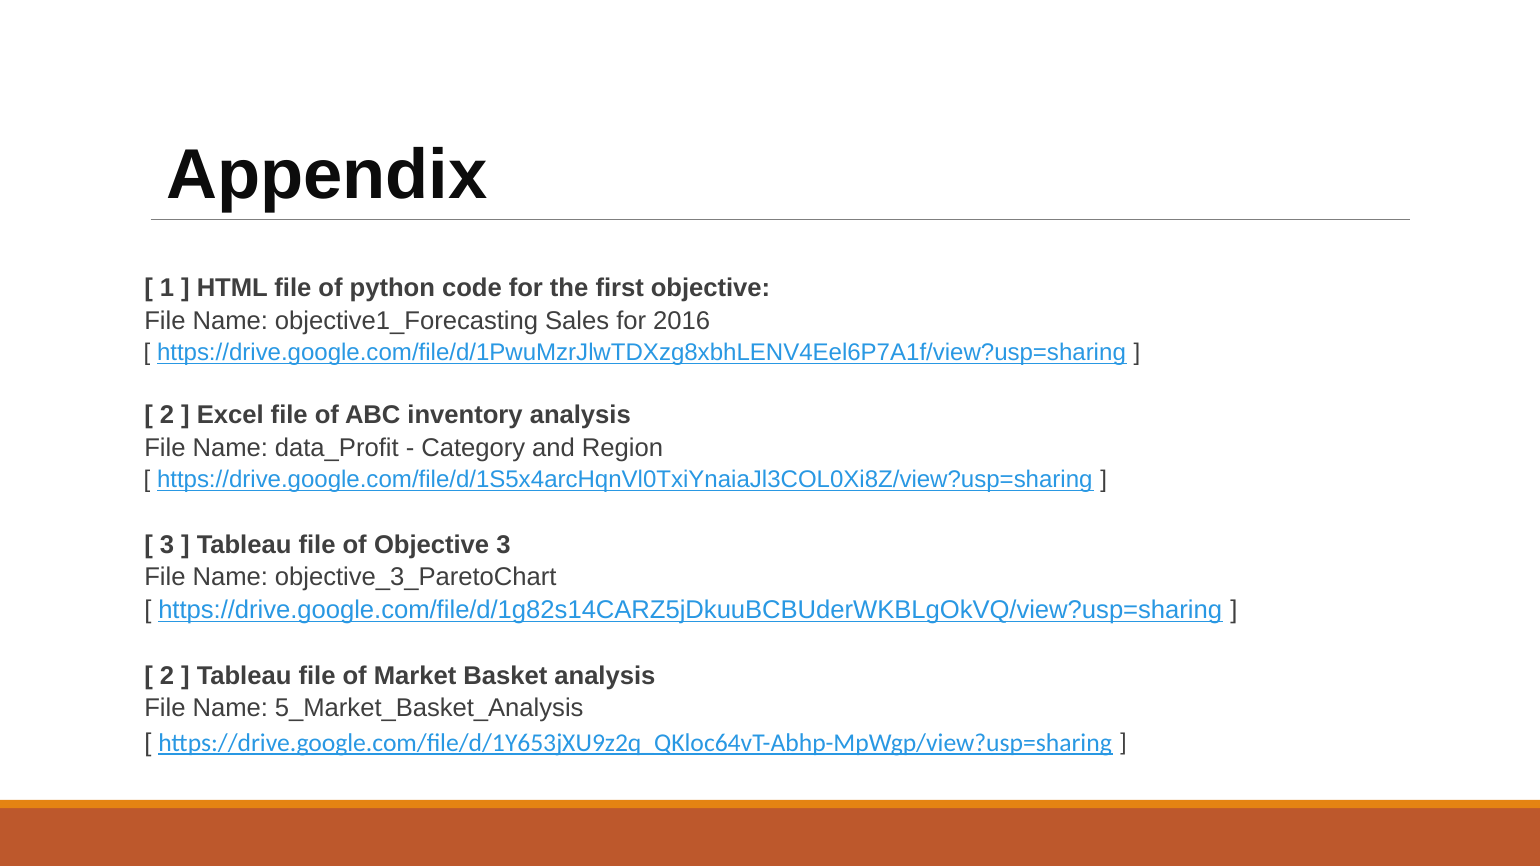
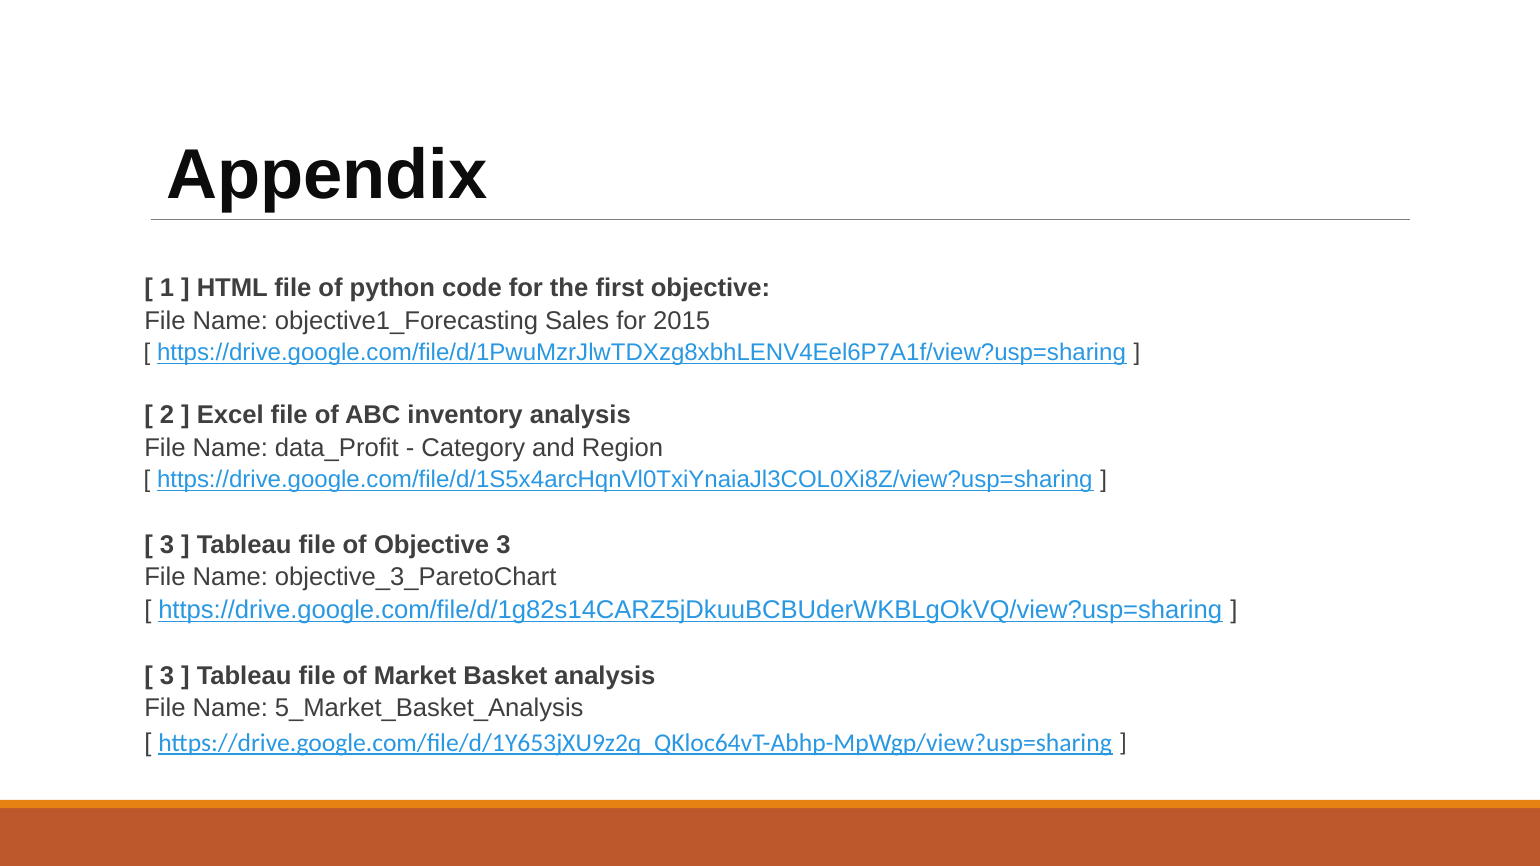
2016: 2016 -> 2015 (682, 321)
2: 2 -> 3 (167, 676)
